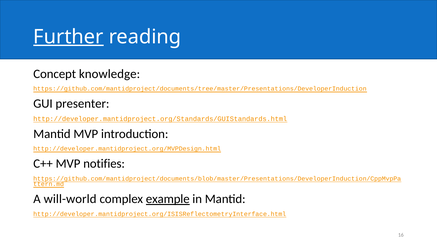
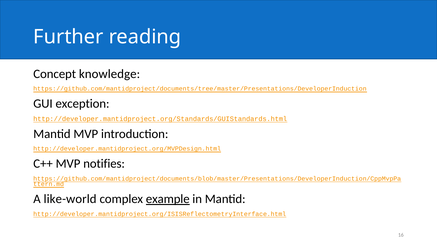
Further underline: present -> none (68, 37)
presenter: presenter -> exception (82, 104)
will-world: will-world -> like-world (70, 199)
